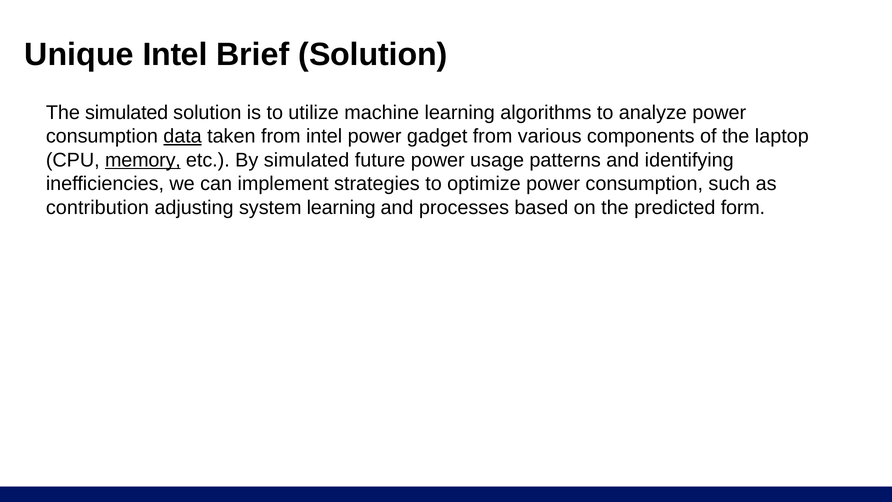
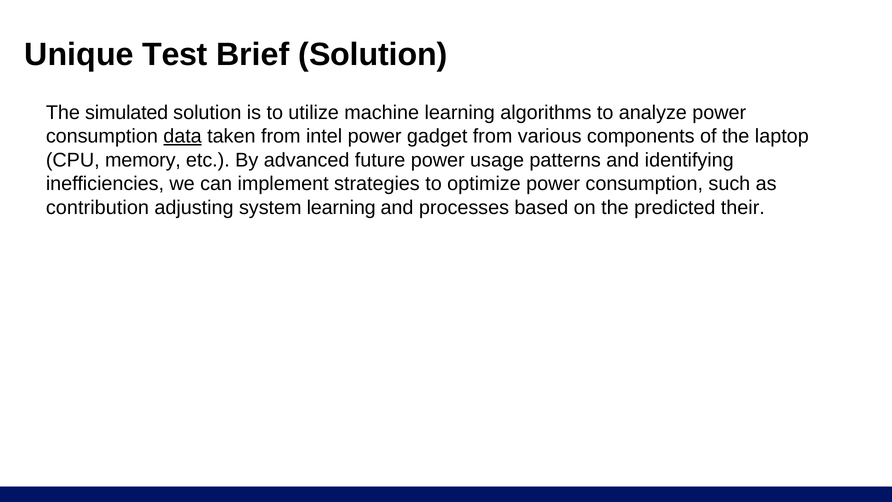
Unique Intel: Intel -> Test (175, 55)
memory underline: present -> none (143, 160)
By simulated: simulated -> advanced (307, 160)
form: form -> their (743, 208)
